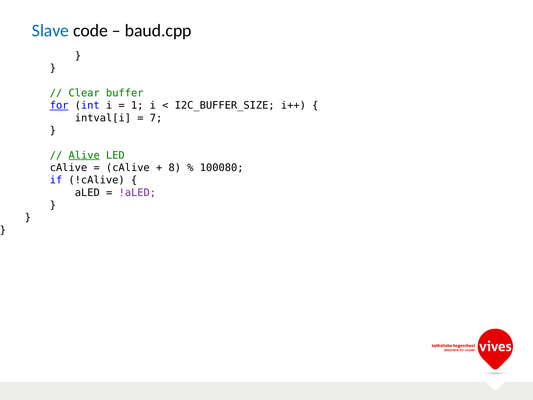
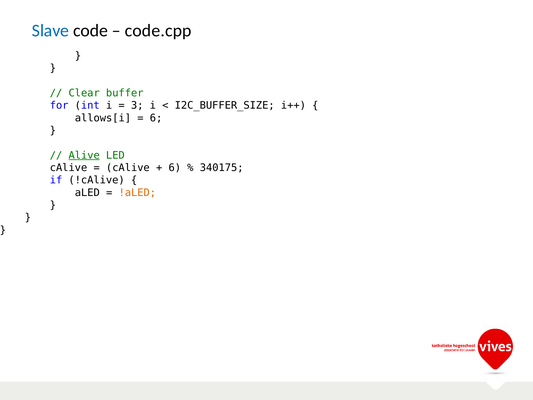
baud.cpp: baud.cpp -> code.cpp (158, 31)
for underline: present -> none (59, 105)
1: 1 -> 3 (137, 105)
intval[i: intval[i -> allows[i (103, 118)
7: 7 -> 6 (156, 118)
8: 8 -> 6 (175, 168)
100080: 100080 -> 340175 (222, 168)
!aLED colour: purple -> orange (137, 193)
